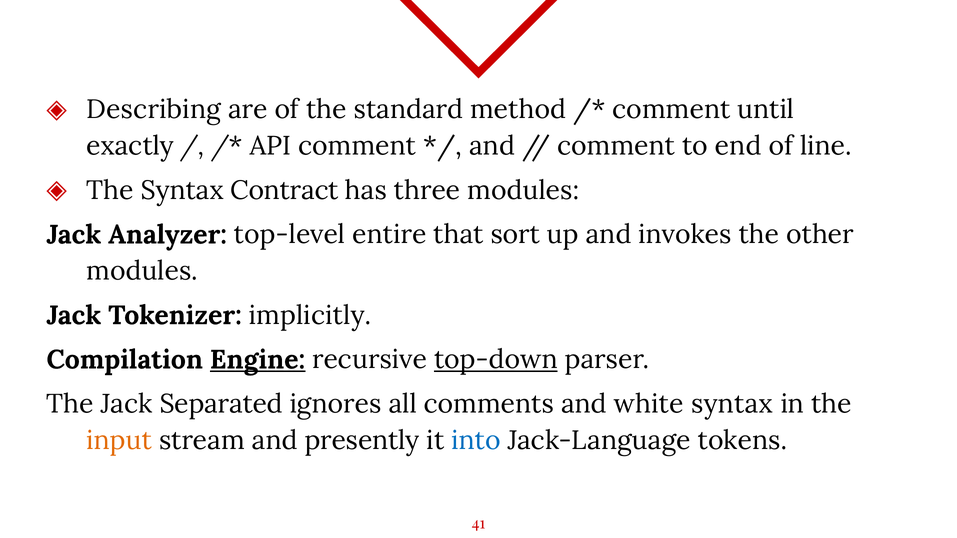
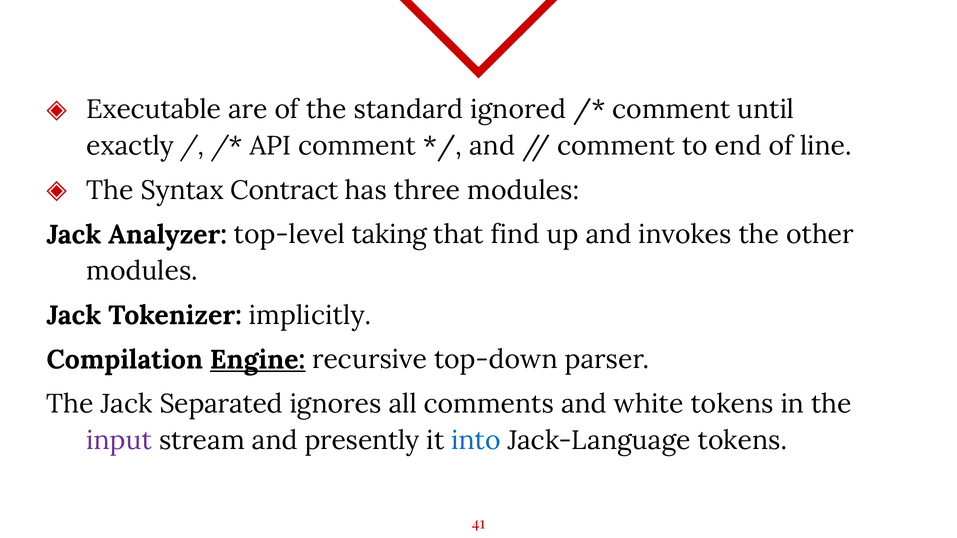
Describing: Describing -> Executable (154, 110)
method: method -> ignored (518, 110)
entire: entire -> taking (390, 235)
sort: sort -> find (515, 235)
top-down underline: present -> none (496, 360)
white syntax: syntax -> tokens (732, 404)
input colour: orange -> purple (119, 441)
